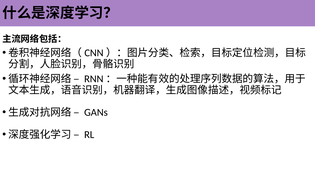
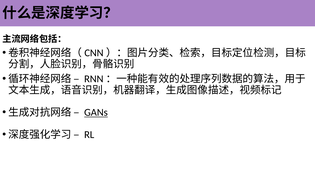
GANs underline: none -> present (96, 113)
